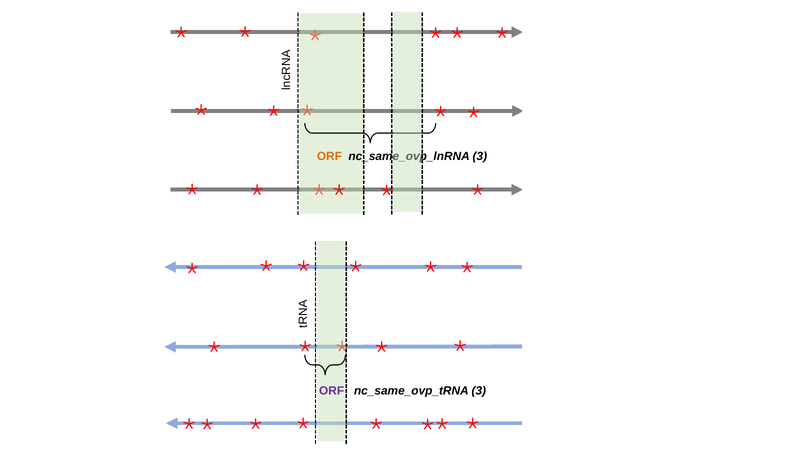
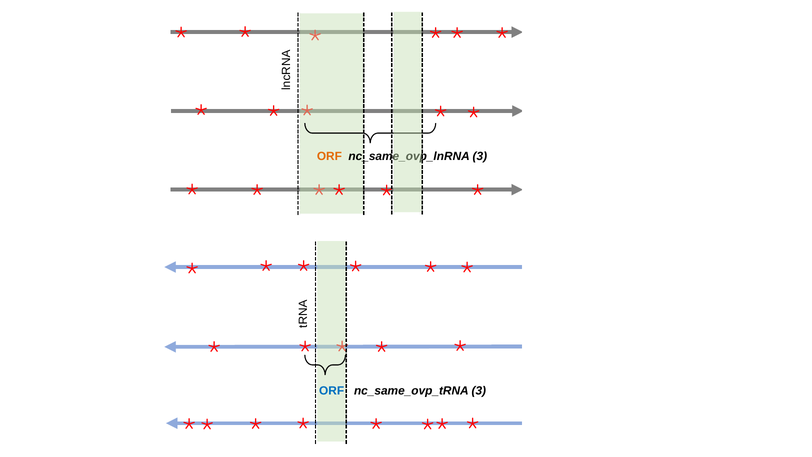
ORF colour: purple -> blue (332, 391)
